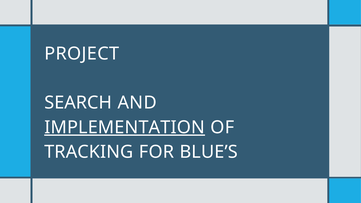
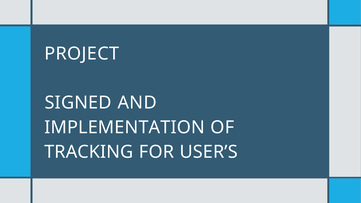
SEARCH: SEARCH -> SIGNED (78, 103)
IMPLEMENTATION underline: present -> none (125, 127)
BLUE’S: BLUE’S -> USER’S (209, 152)
